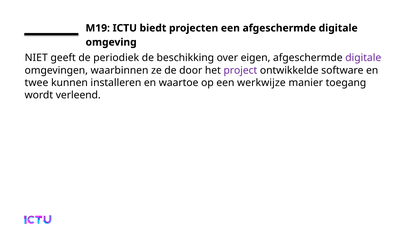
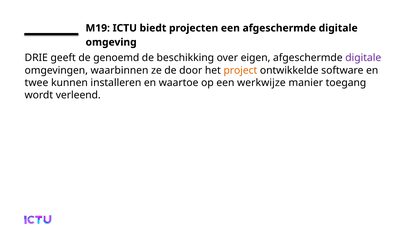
NIET: NIET -> DRIE (36, 58)
periodiek: periodiek -> genoemd (116, 58)
project colour: purple -> orange (240, 70)
